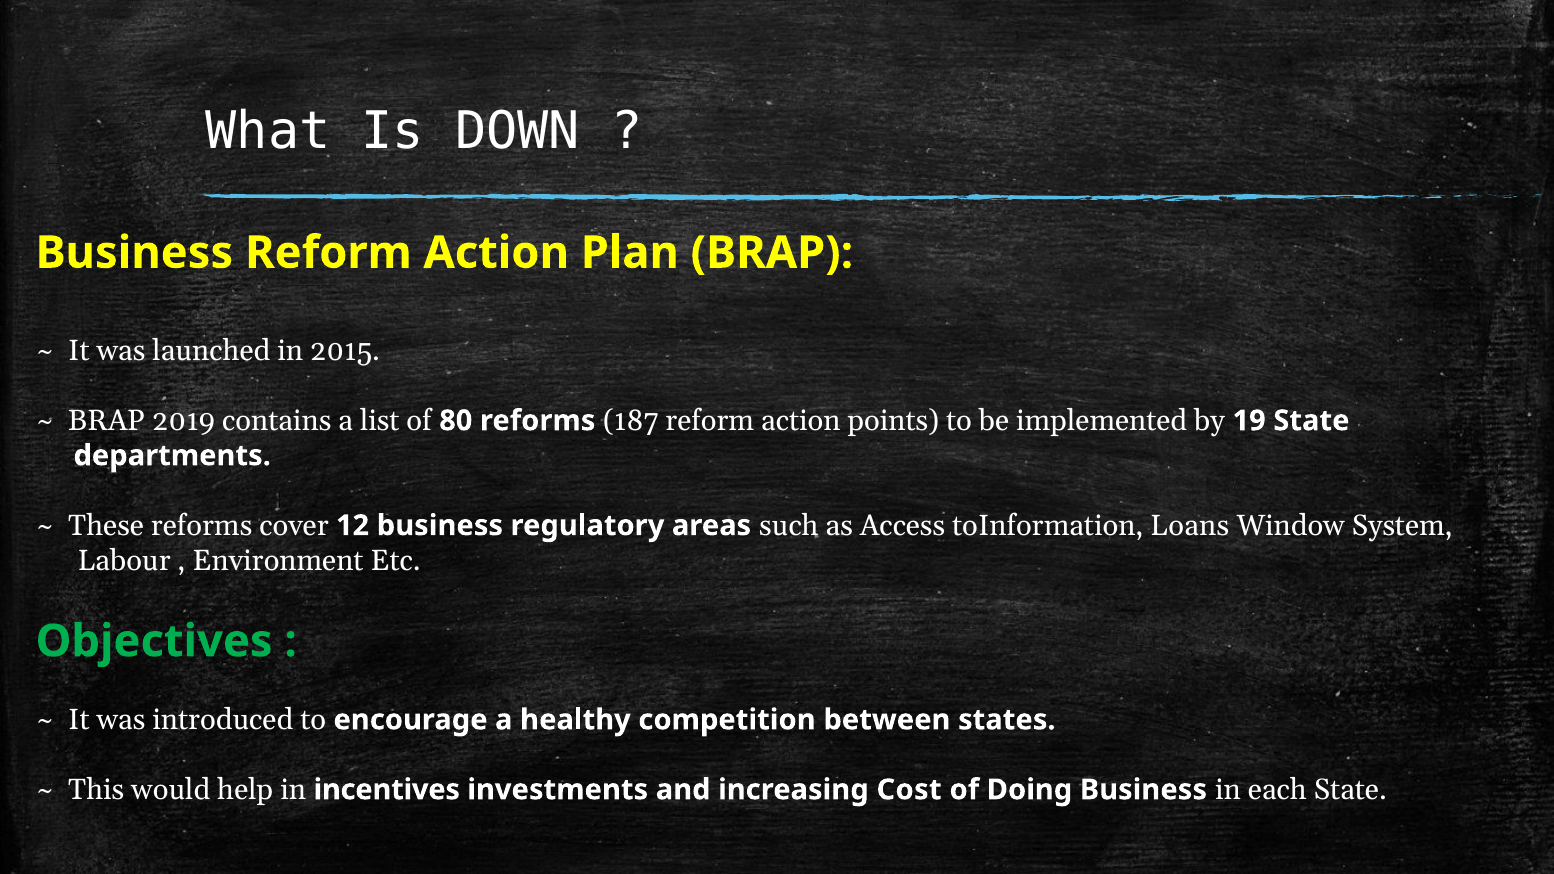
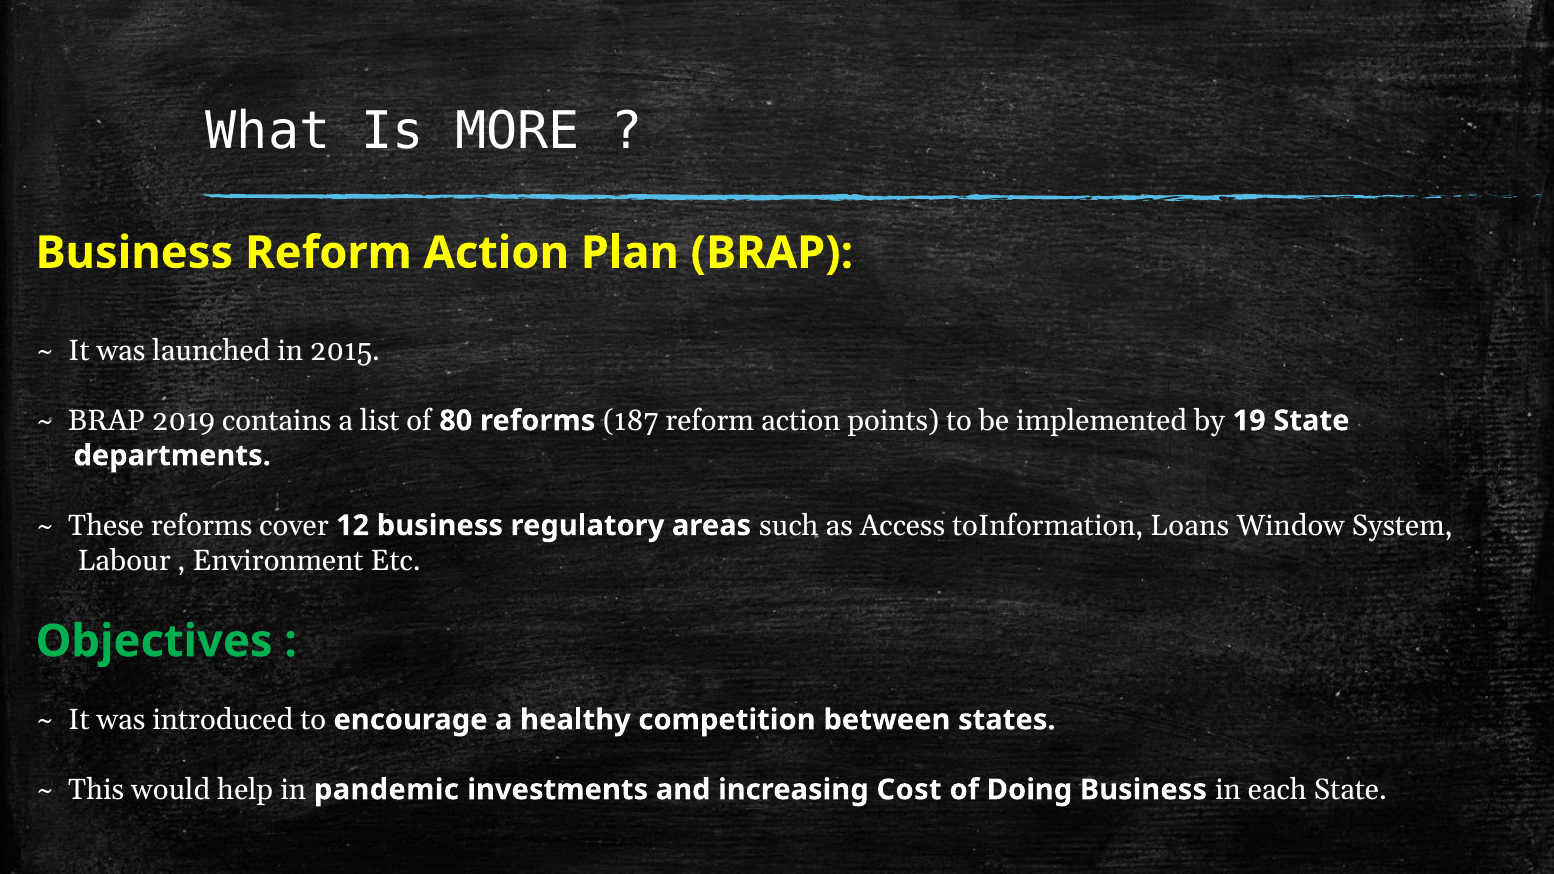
DOWN: DOWN -> MORE (518, 131)
incentives: incentives -> pandemic (386, 790)
